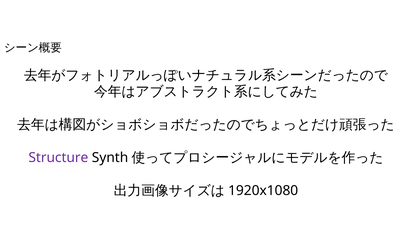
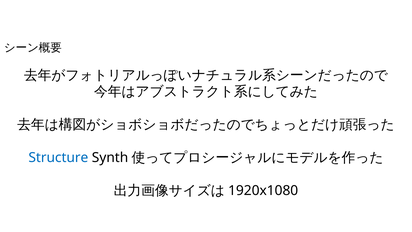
Structure colour: purple -> blue (58, 158)
